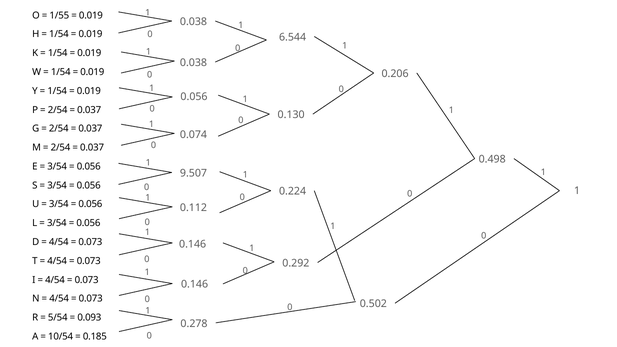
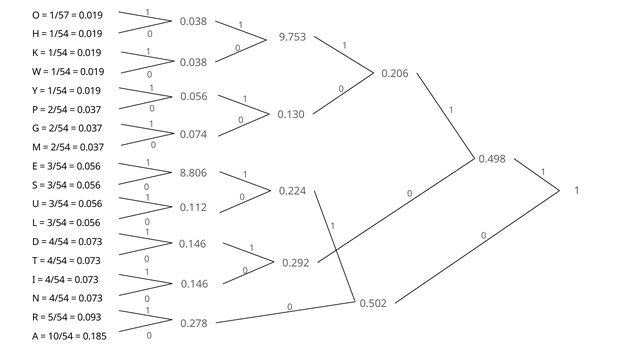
1/55: 1/55 -> 1/57 (59, 15)
6.544: 6.544 -> 9.753 (293, 37)
9.507: 9.507 -> 8.806 (194, 173)
